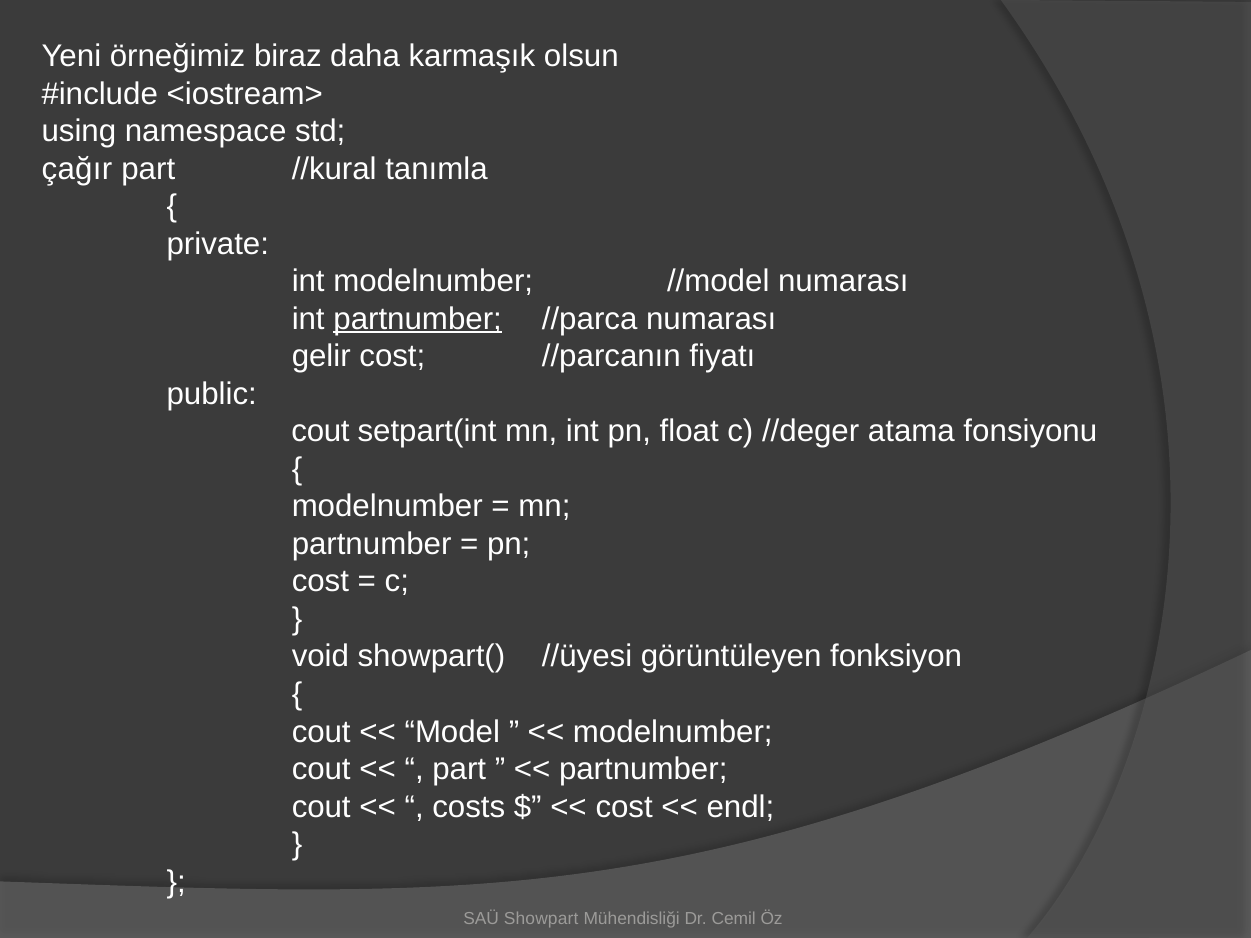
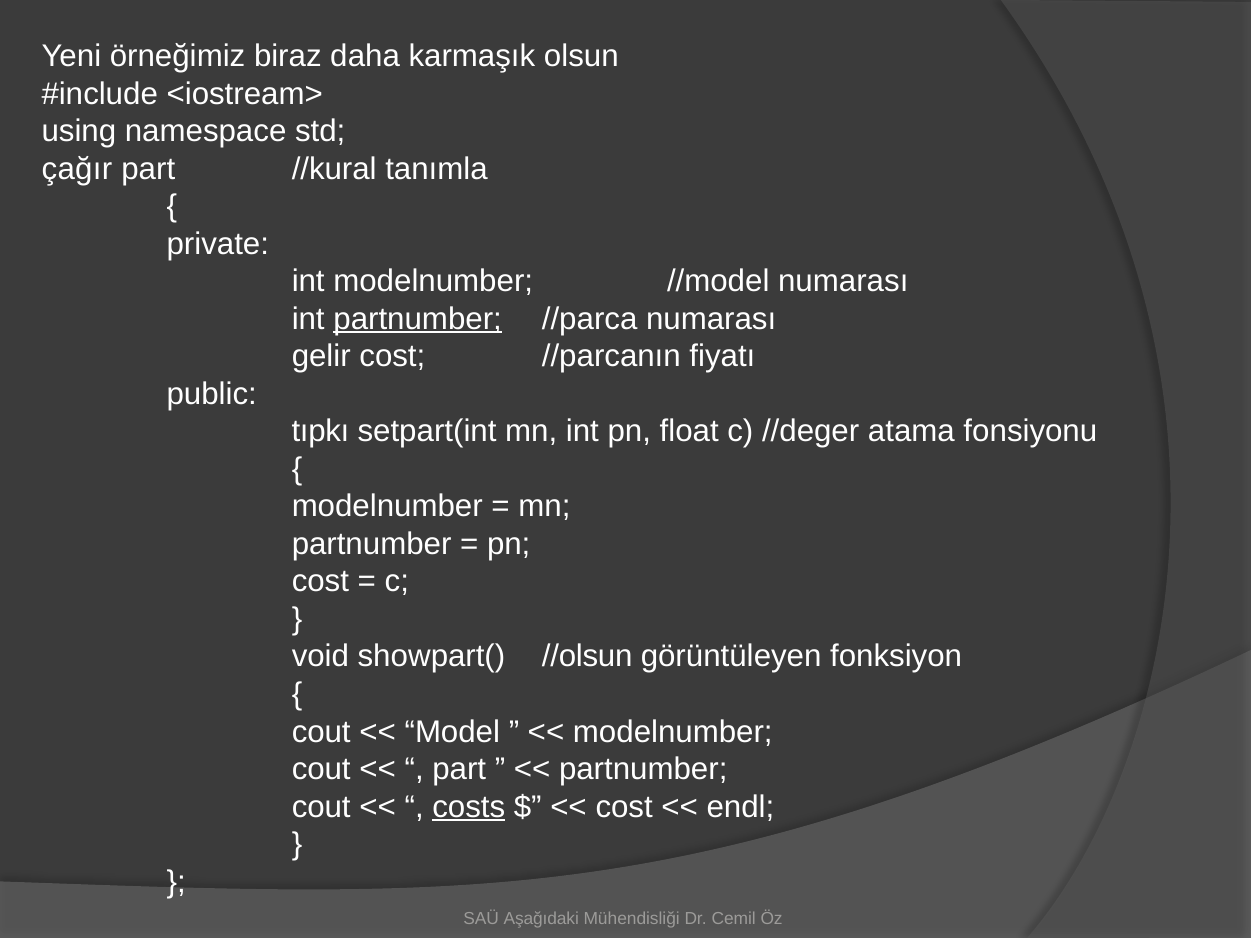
cout: cout -> tıpkı (321, 432)
//üyesi: //üyesi -> //olsun (587, 657)
costs underline: none -> present (469, 807)
Showpart: Showpart -> Aşağıdaki (541, 919)
